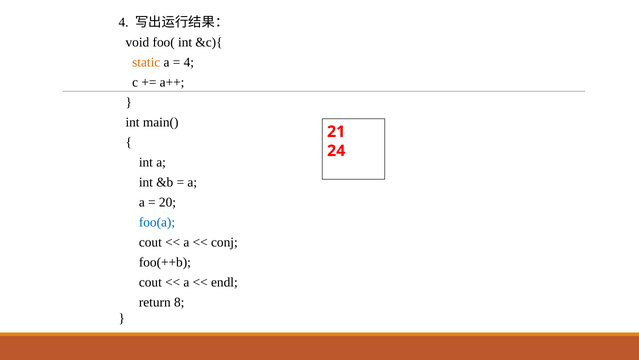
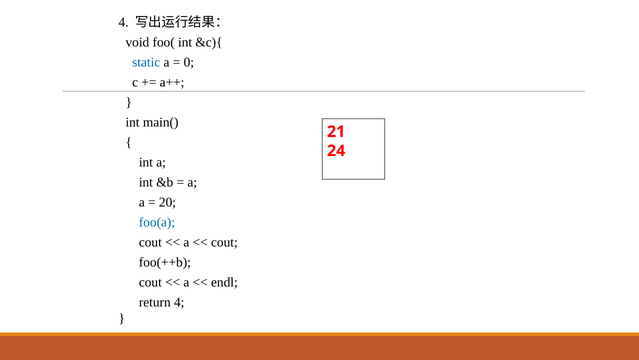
static colour: orange -> blue (146, 62)
4: 4 -> 0 (189, 62)
conj: conj -> cout (224, 242)
return 8: 8 -> 4 (179, 302)
